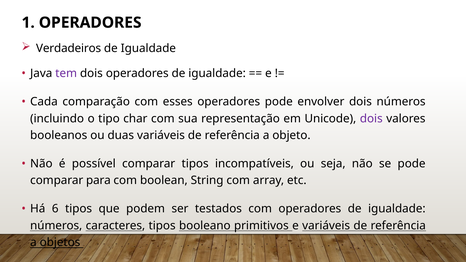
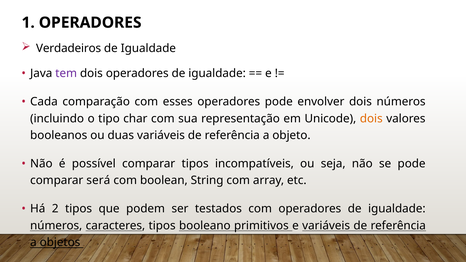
dois colour: purple -> orange (371, 119)
para: para -> será (98, 181)
6: 6 -> 2 (55, 209)
